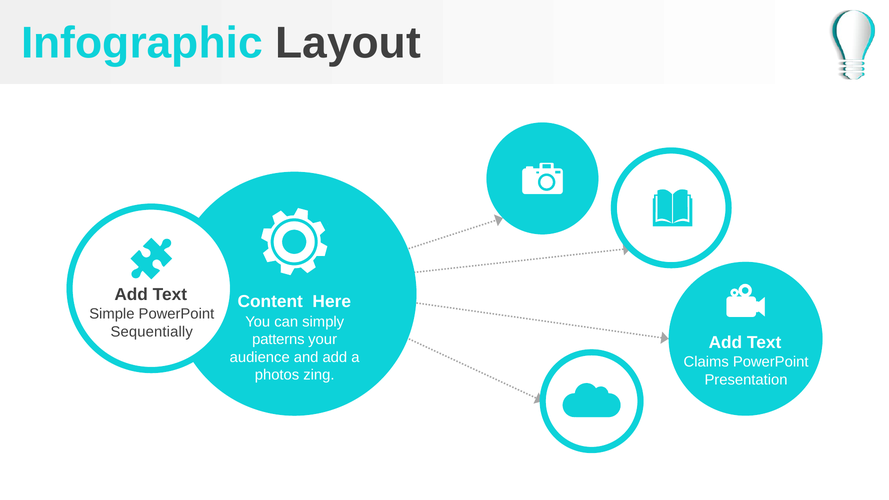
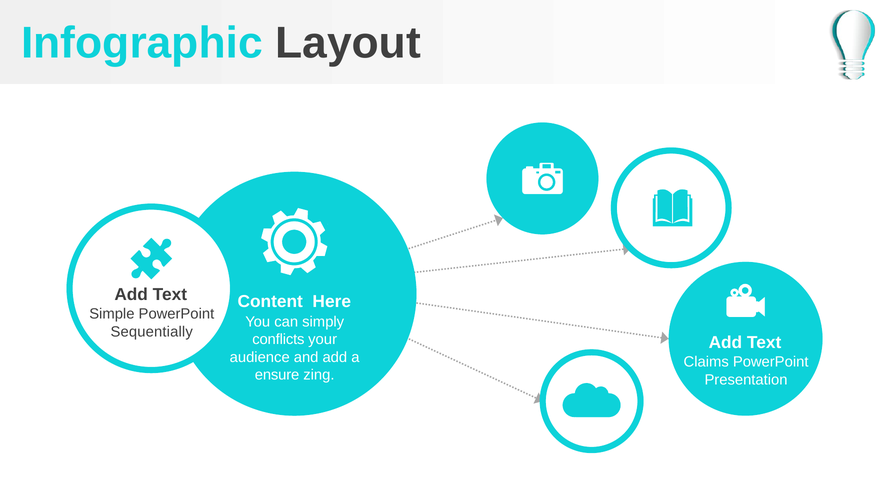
patterns: patterns -> conflicts (278, 339)
photos: photos -> ensure (277, 375)
